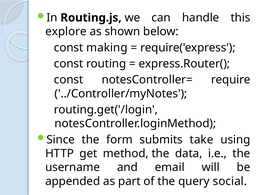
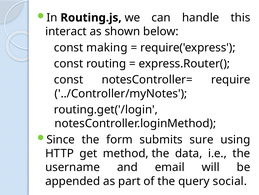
explore: explore -> interact (66, 31)
take: take -> sure (202, 139)
